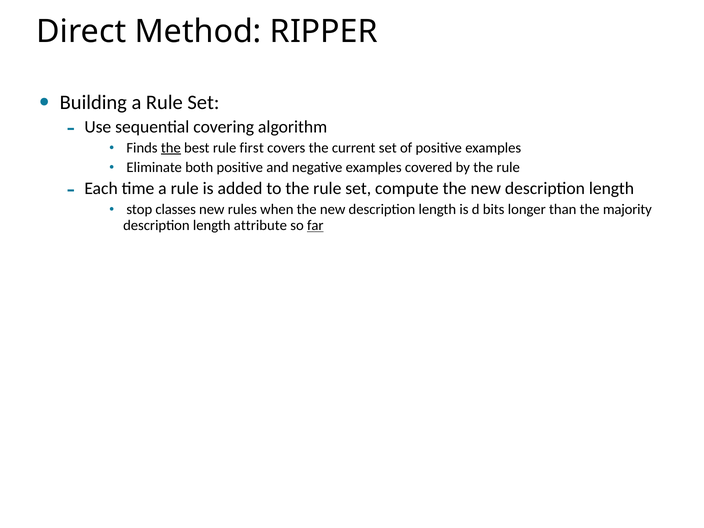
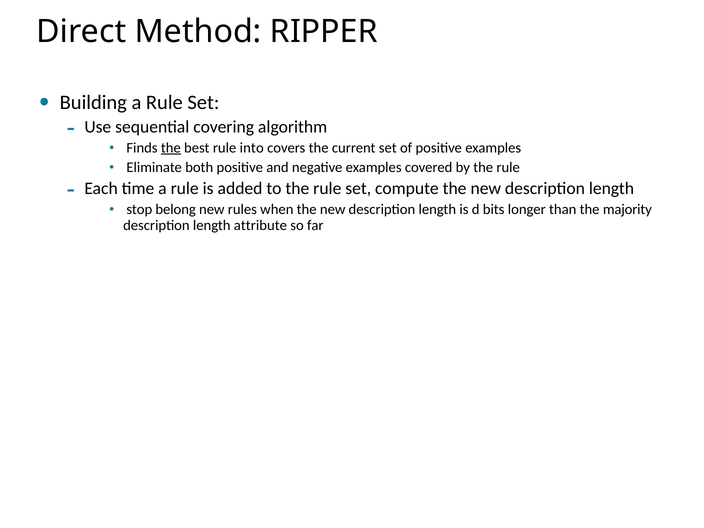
first: first -> into (252, 148)
classes: classes -> belong (176, 210)
far underline: present -> none (315, 225)
